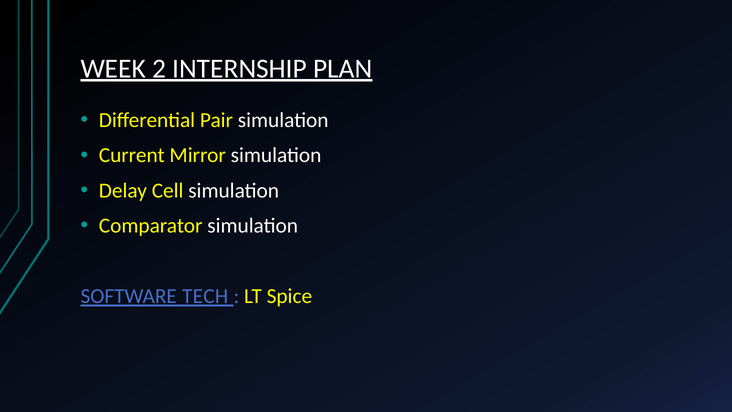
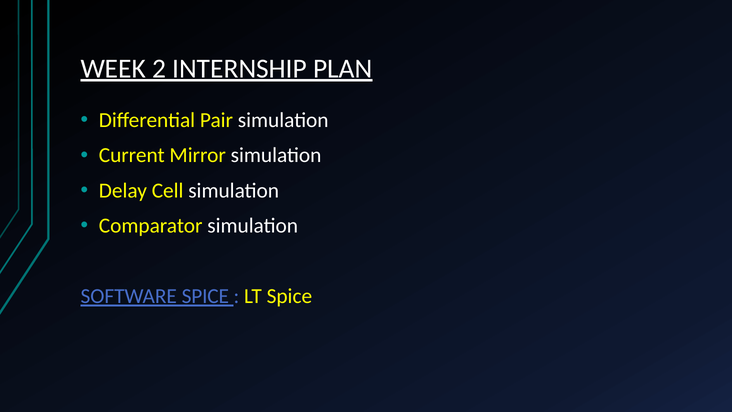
SOFTWARE TECH: TECH -> SPICE (205, 296)
